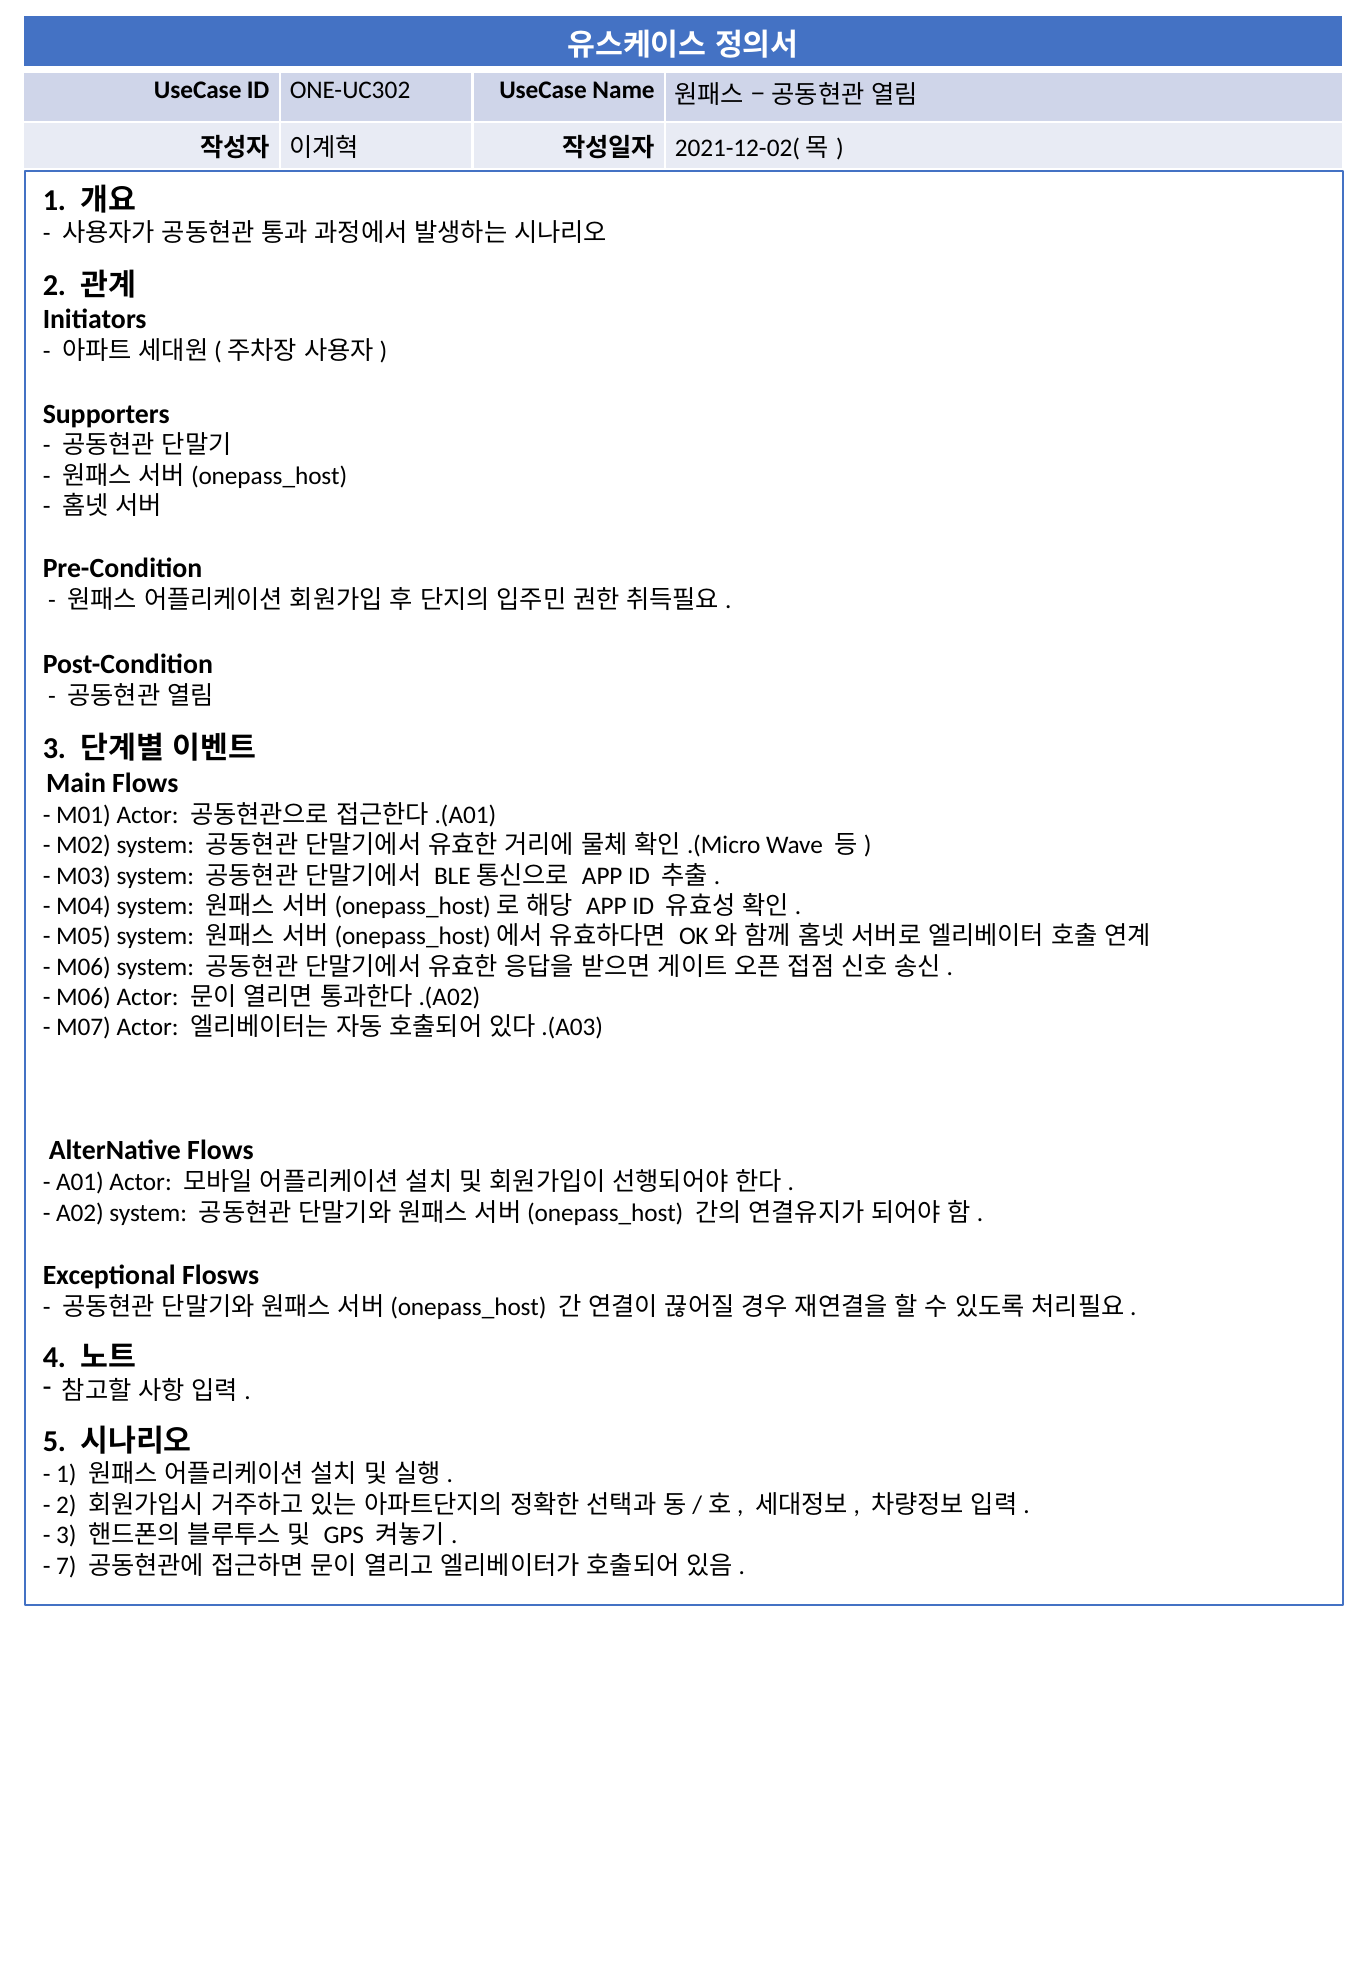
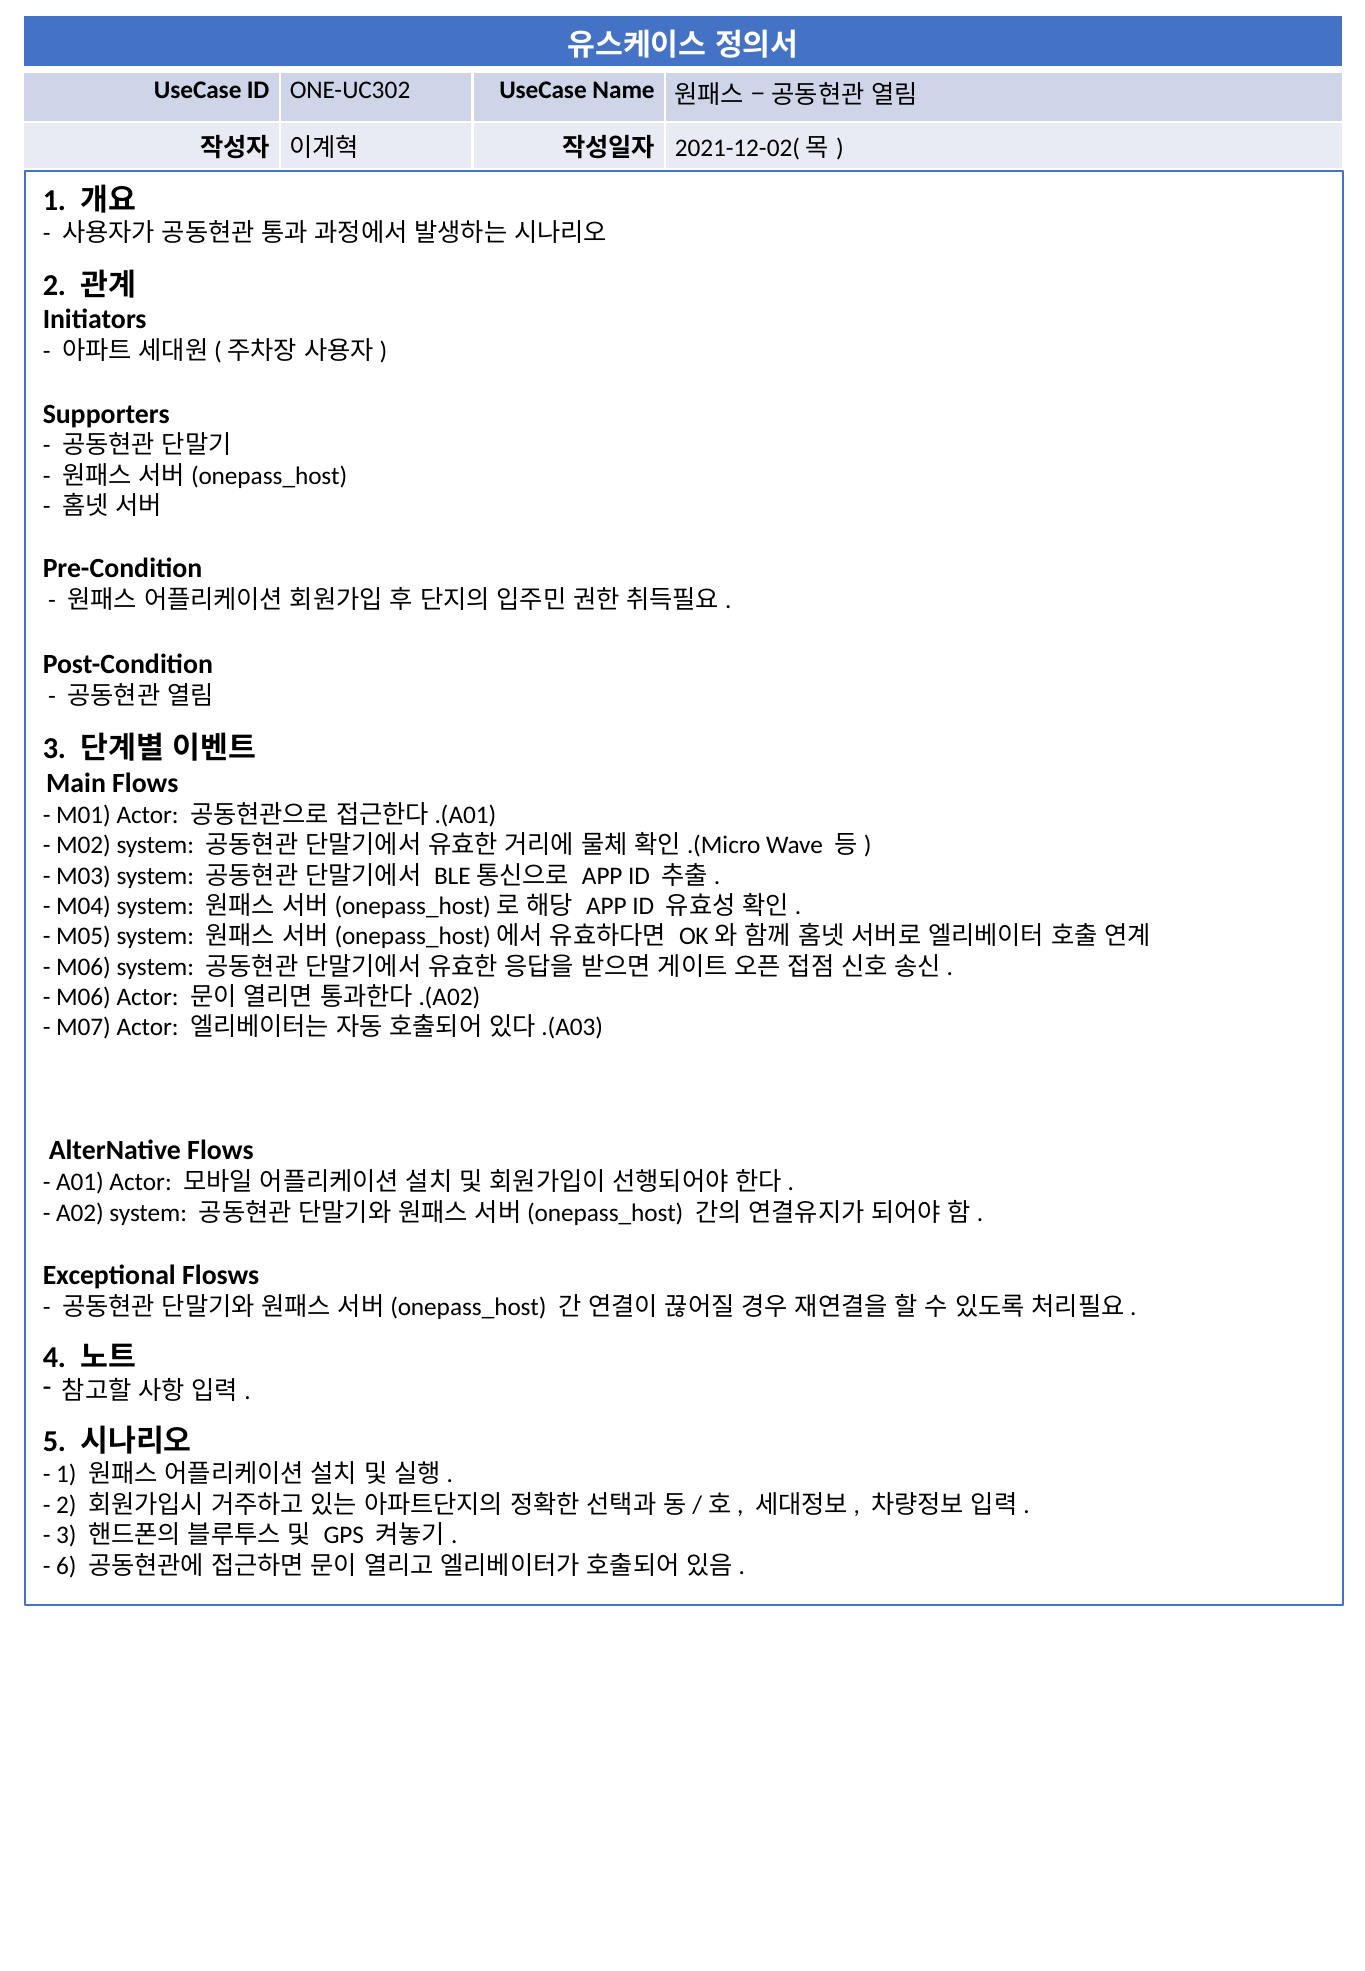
7: 7 -> 6 (66, 1566)
